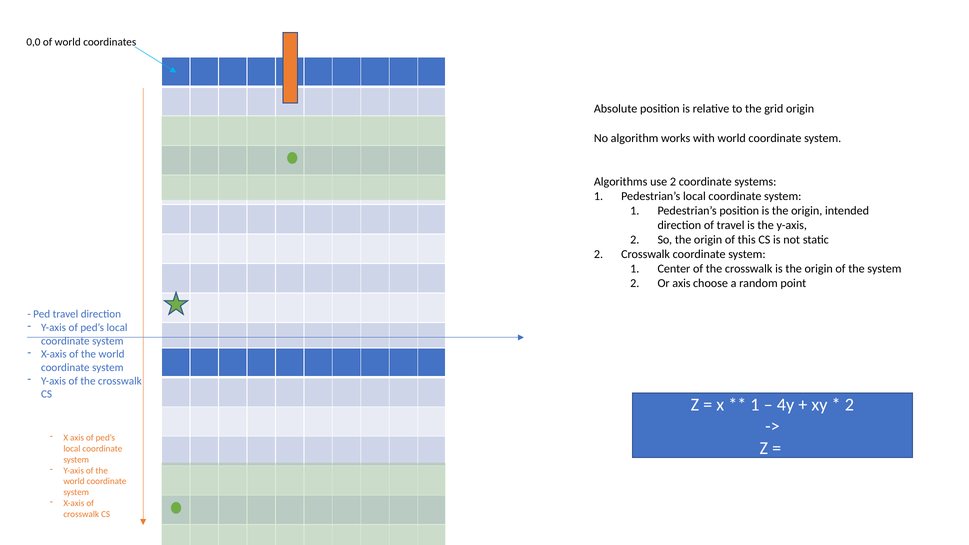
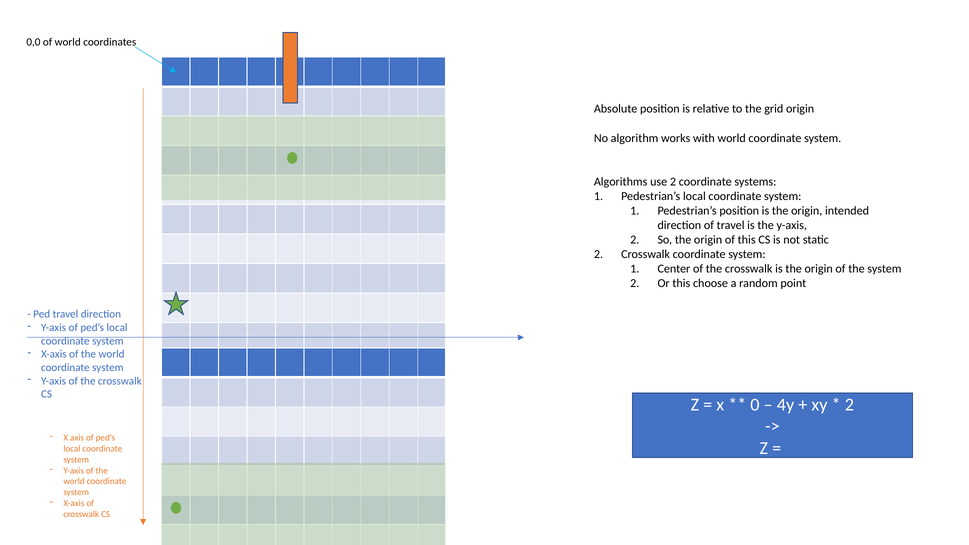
Or axis: axis -> this (681, 283)
1: 1 -> 0 (755, 405)
